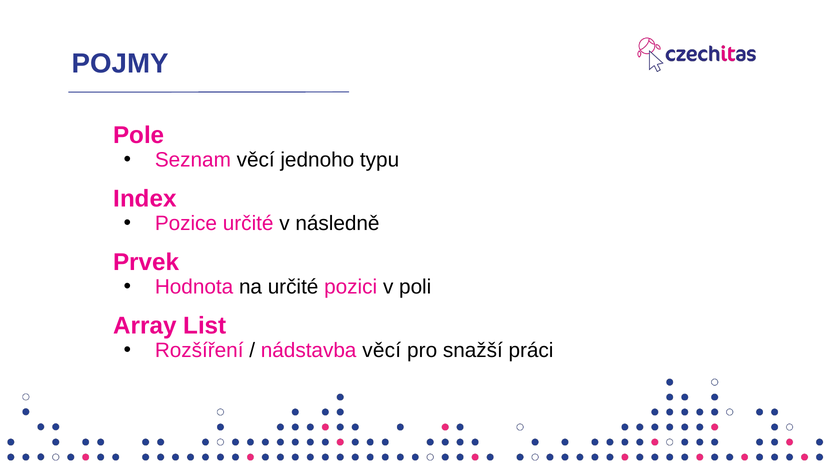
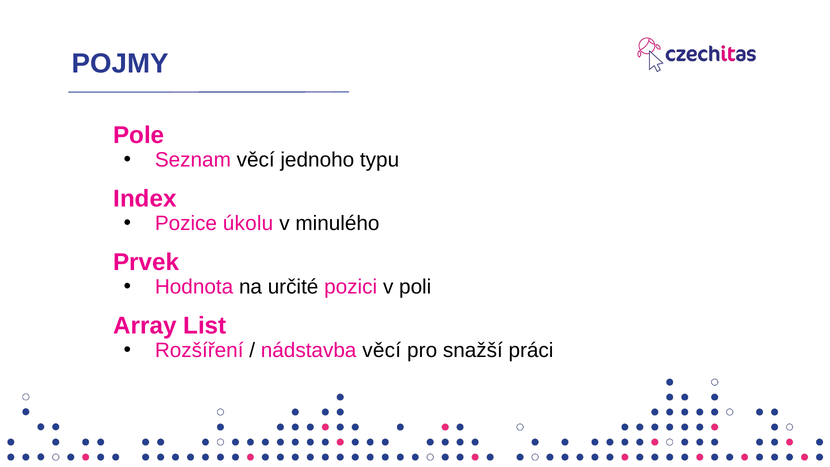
Pozice určité: určité -> úkolu (248, 223)
následně: následně -> minulého (337, 223)
